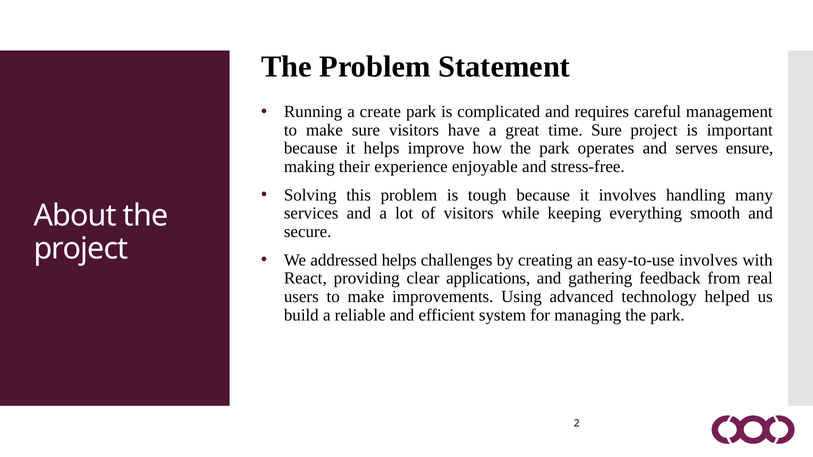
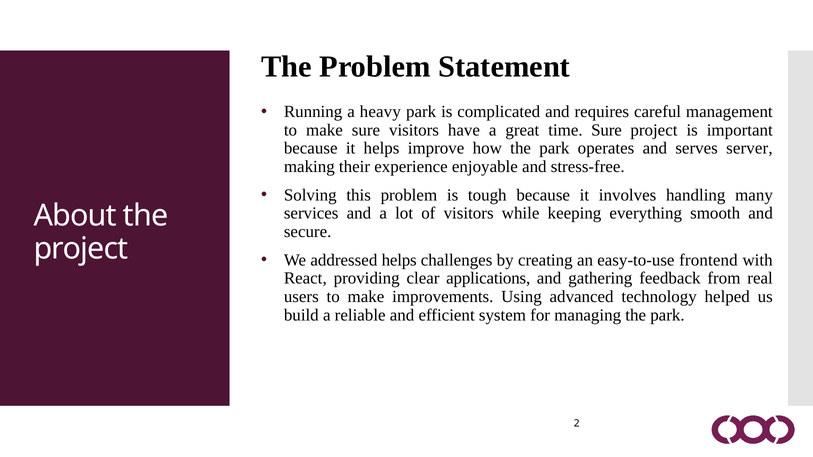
create: create -> heavy (380, 112)
ensure: ensure -> server (749, 148)
easy-to-use involves: involves -> frontend (708, 260)
